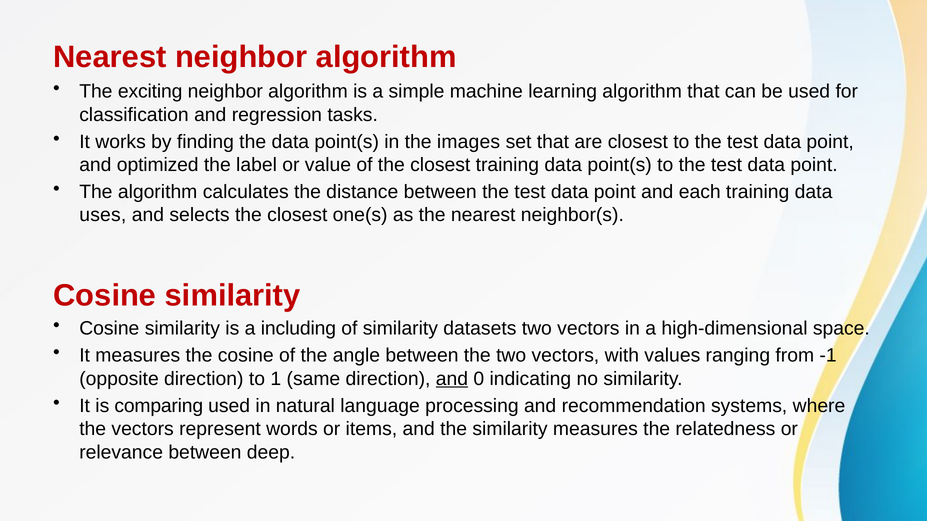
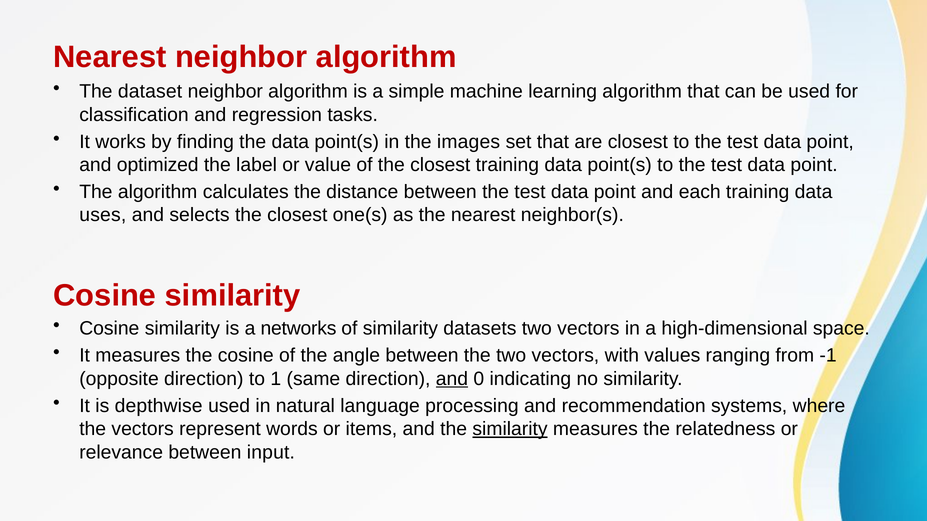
exciting: exciting -> dataset (150, 92)
including: including -> networks (298, 329)
comparing: comparing -> depthwise (159, 406)
similarity underline: none -> present (510, 429)
deep: deep -> input (271, 453)
